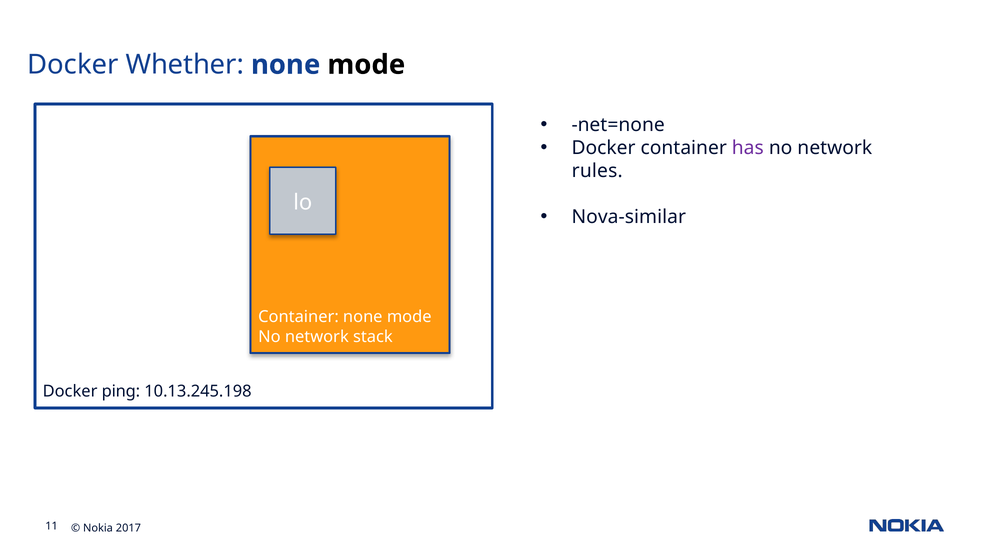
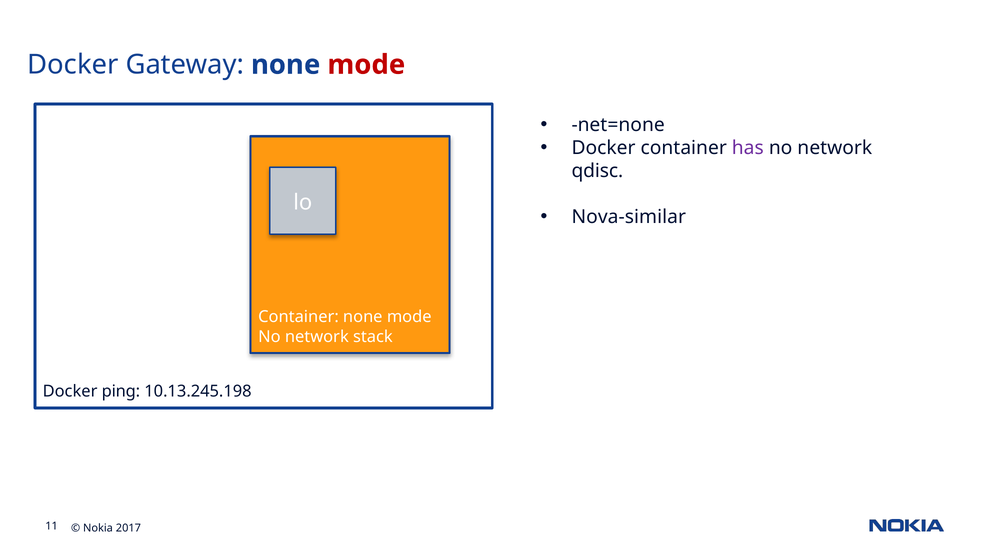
Whether: Whether -> Gateway (185, 65)
mode colour: black -> red (366, 65)
rules: rules -> qdisc (597, 171)
